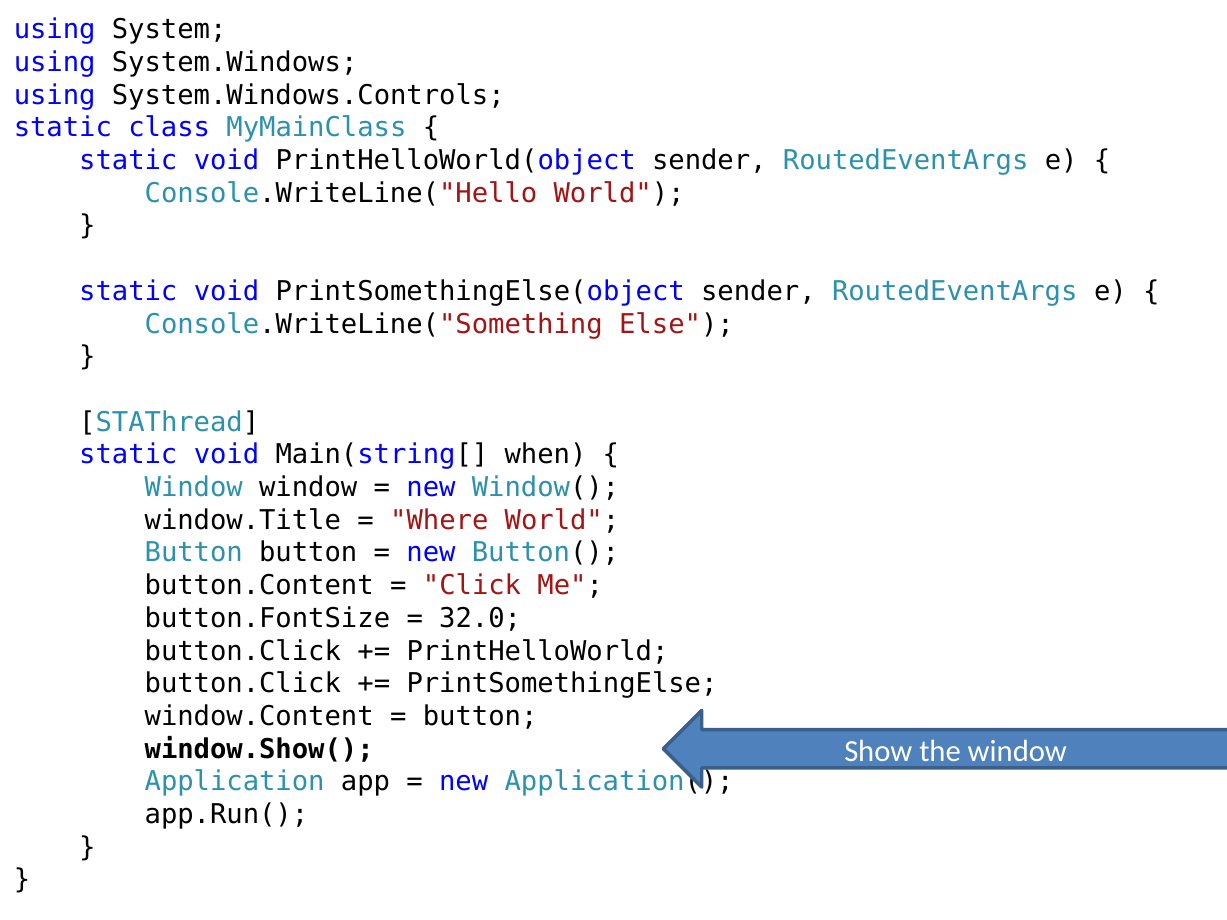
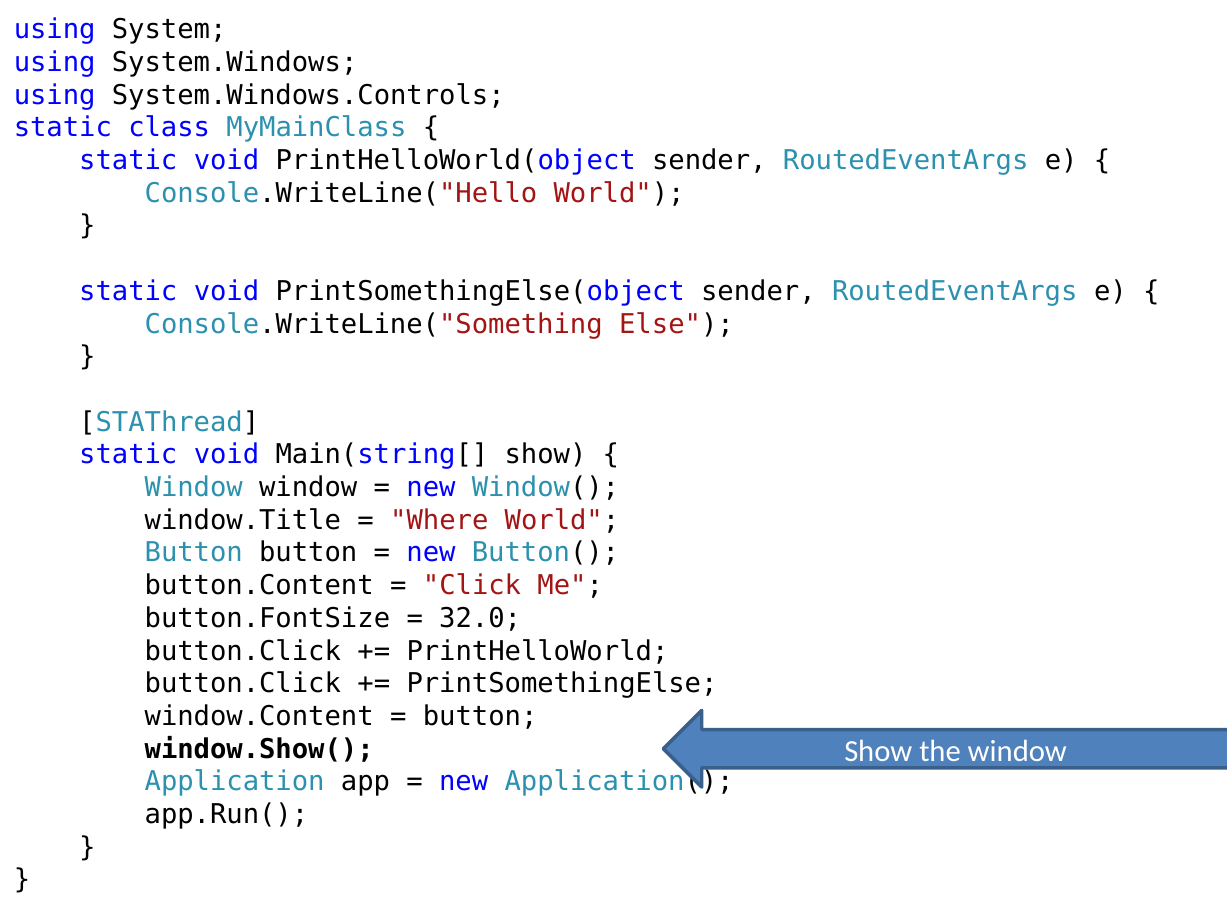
Main(string[ when: when -> show (546, 455)
